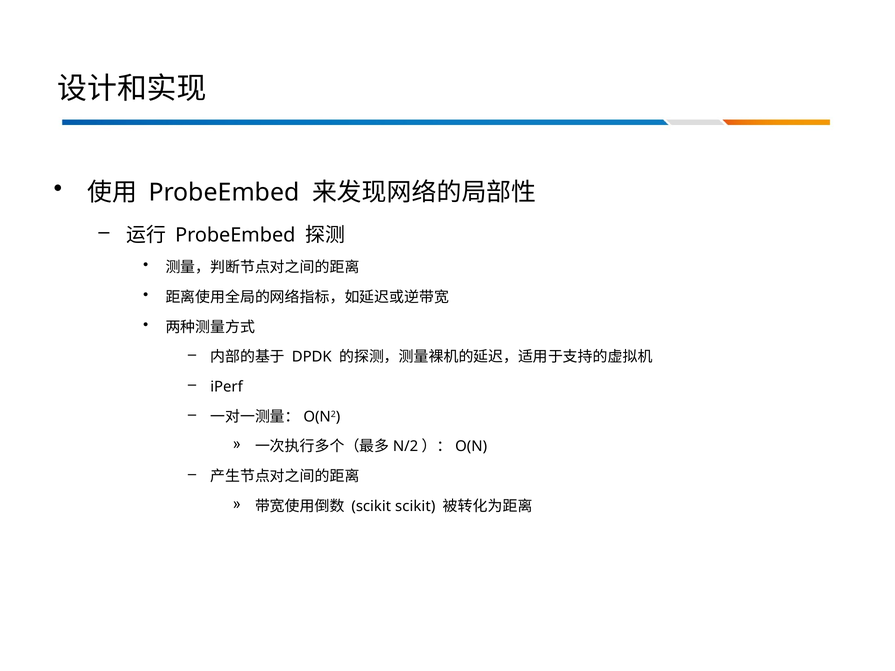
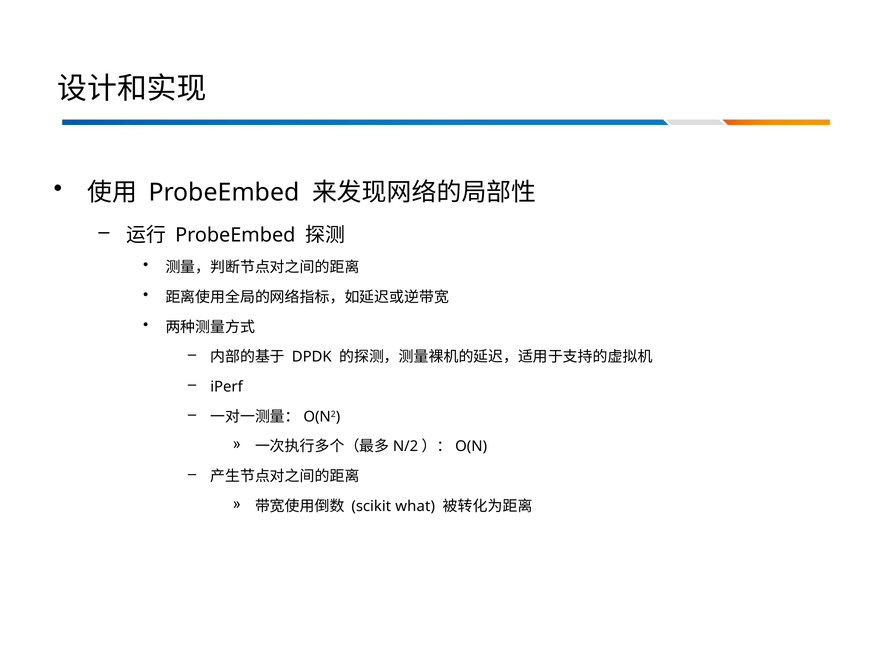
scikit scikit: scikit -> what (415, 506)
